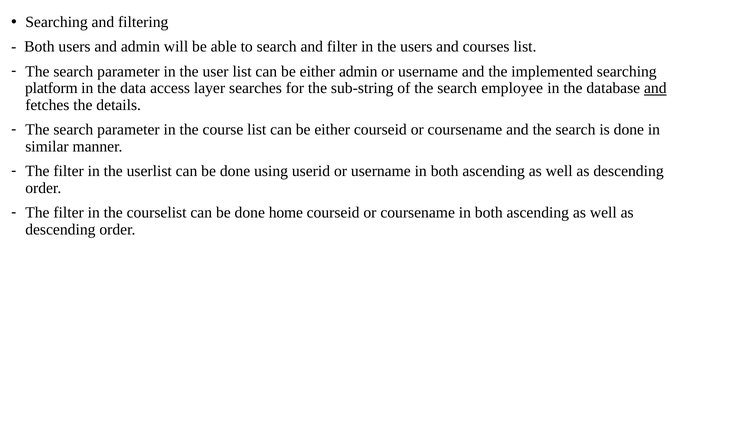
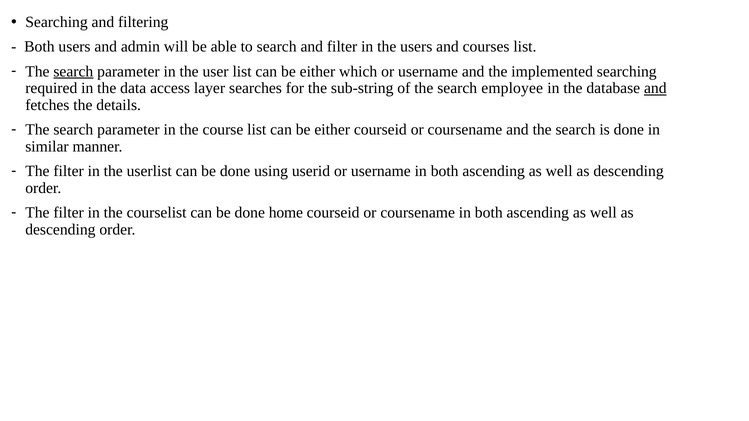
search underline: none -> present (73, 72)
either admin: admin -> which (358, 72)
platform: platform -> required (51, 88)
